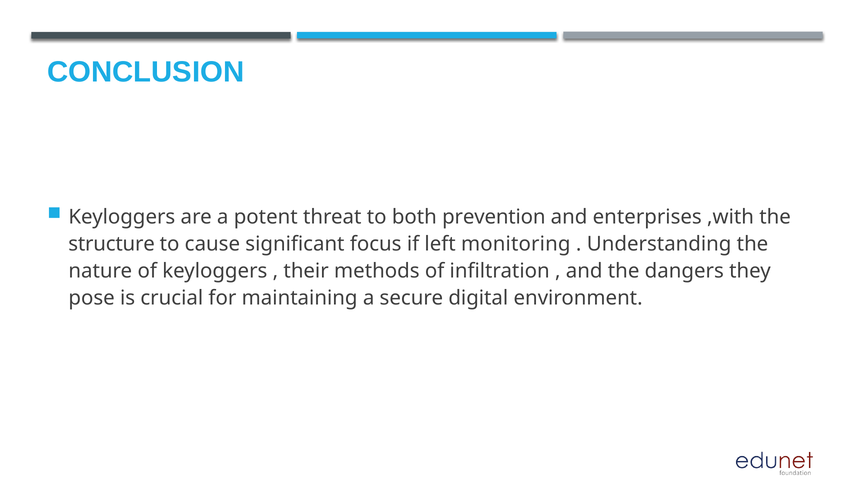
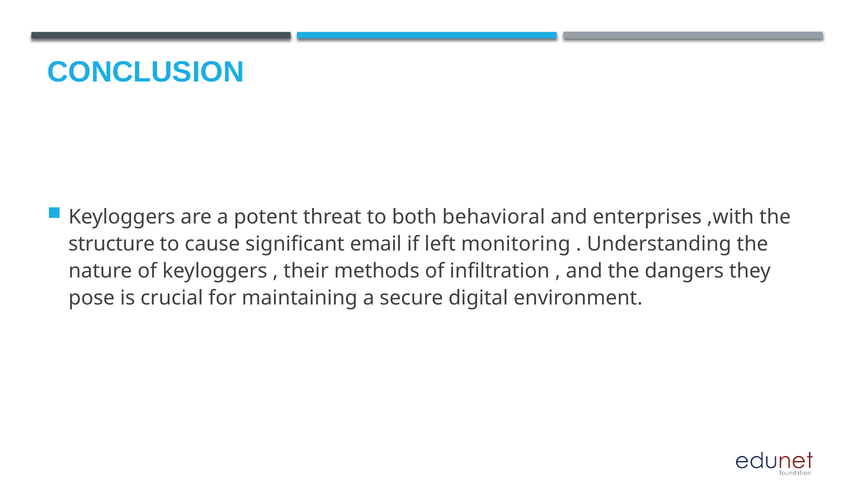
prevention: prevention -> behavioral (494, 217)
focus: focus -> email (376, 244)
